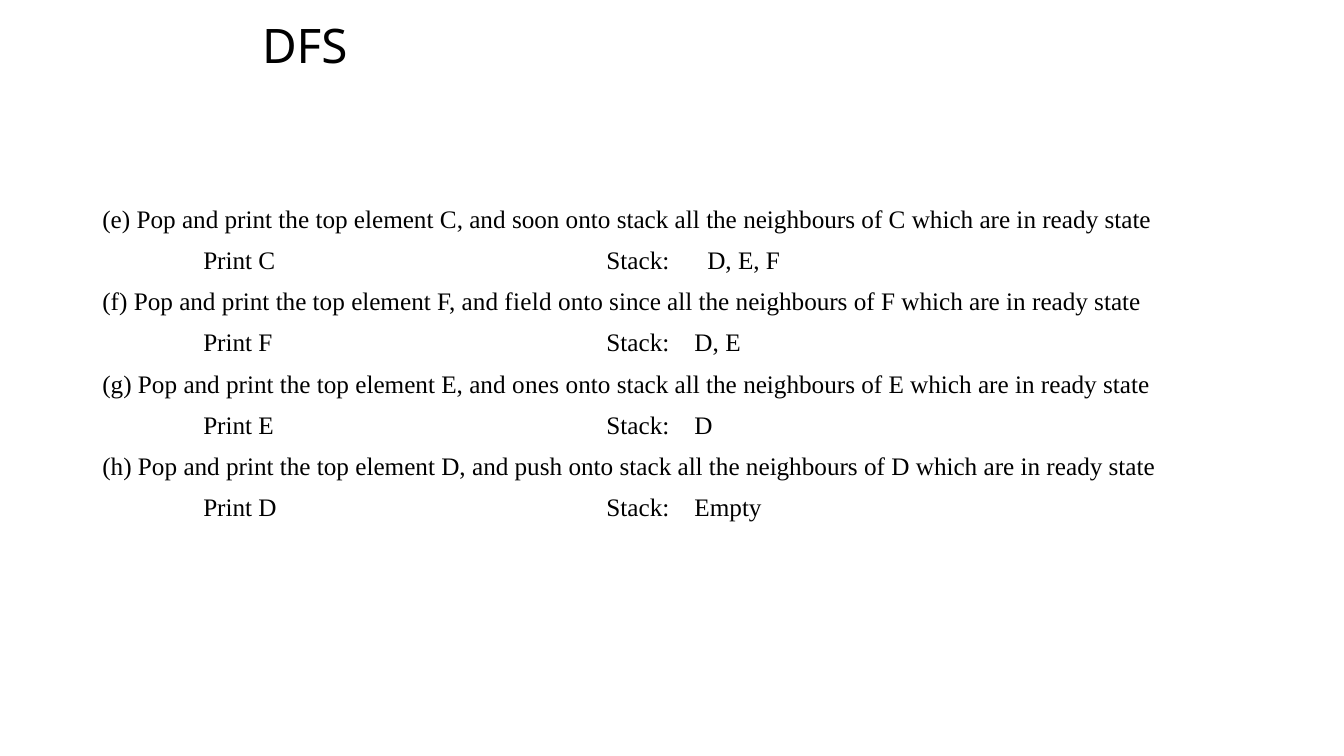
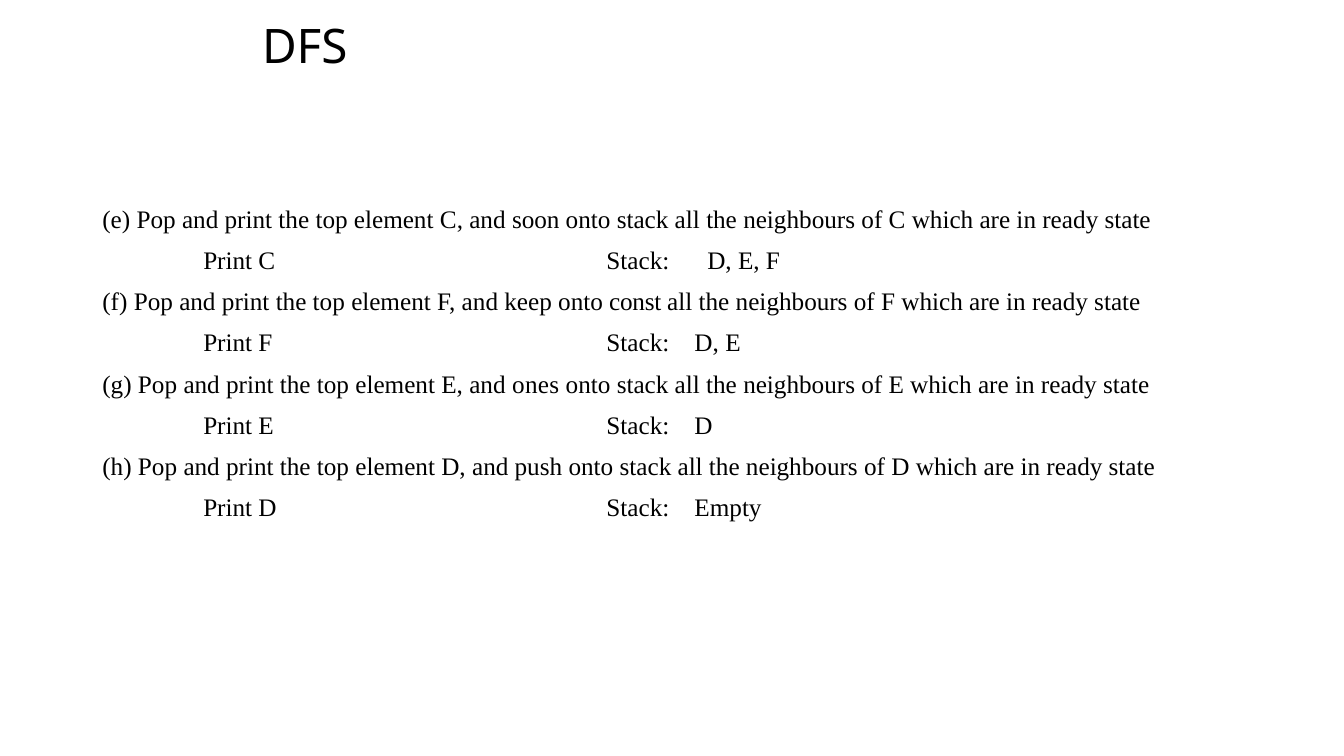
field: field -> keep (528, 302)
since: since -> const (635, 302)
